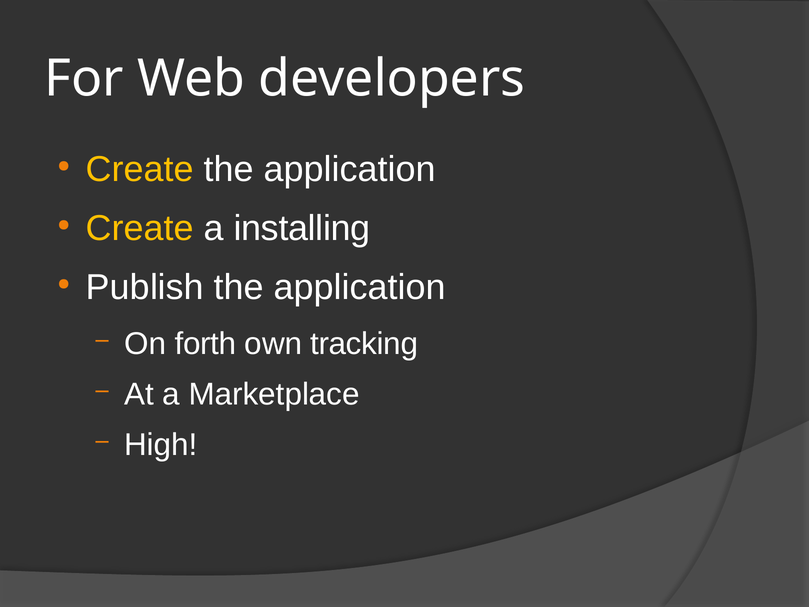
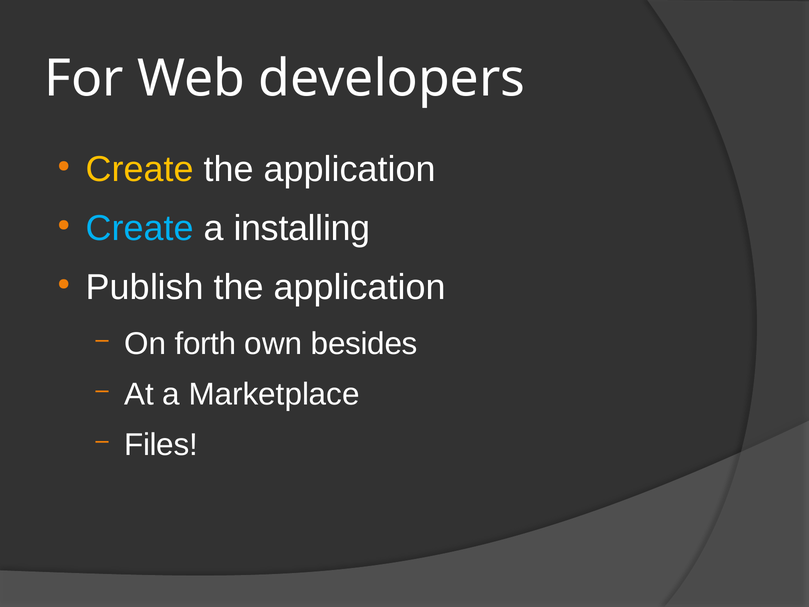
Create colour: yellow -> light blue (140, 228)
tracking: tracking -> besides (364, 344)
High: High -> Files (161, 445)
